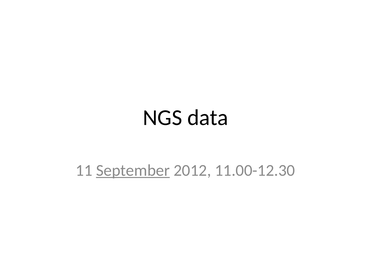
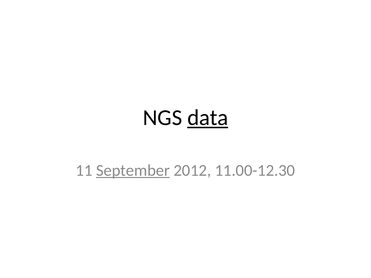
data underline: none -> present (208, 118)
